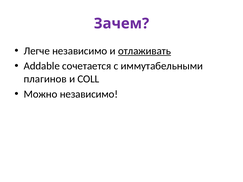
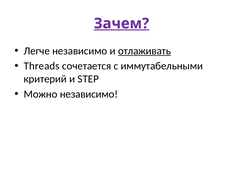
Зачем underline: none -> present (121, 24)
Addable: Addable -> Threads (42, 66)
плагинов: плагинов -> критерий (45, 79)
COLL: COLL -> STEP (88, 79)
